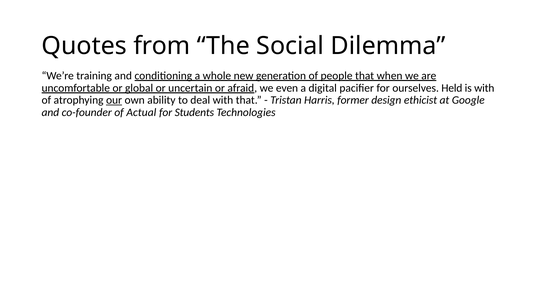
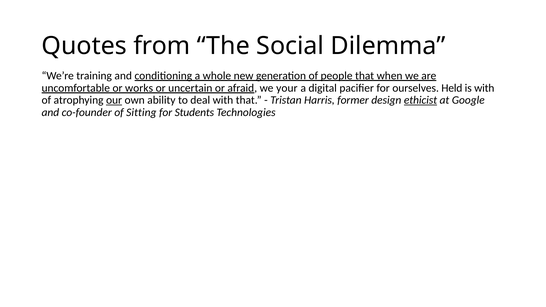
global: global -> works (139, 88)
even: even -> your (287, 88)
ethicist underline: none -> present (421, 100)
Actual: Actual -> Sitting (141, 113)
